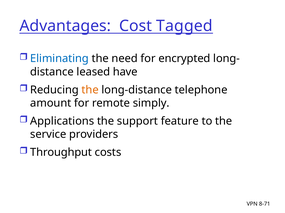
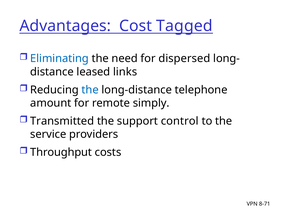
encrypted: encrypted -> dispersed (184, 59)
have: have -> links (125, 72)
the colour: orange -> blue (90, 90)
Applications: Applications -> Transmitted (62, 121)
feature: feature -> control (180, 121)
